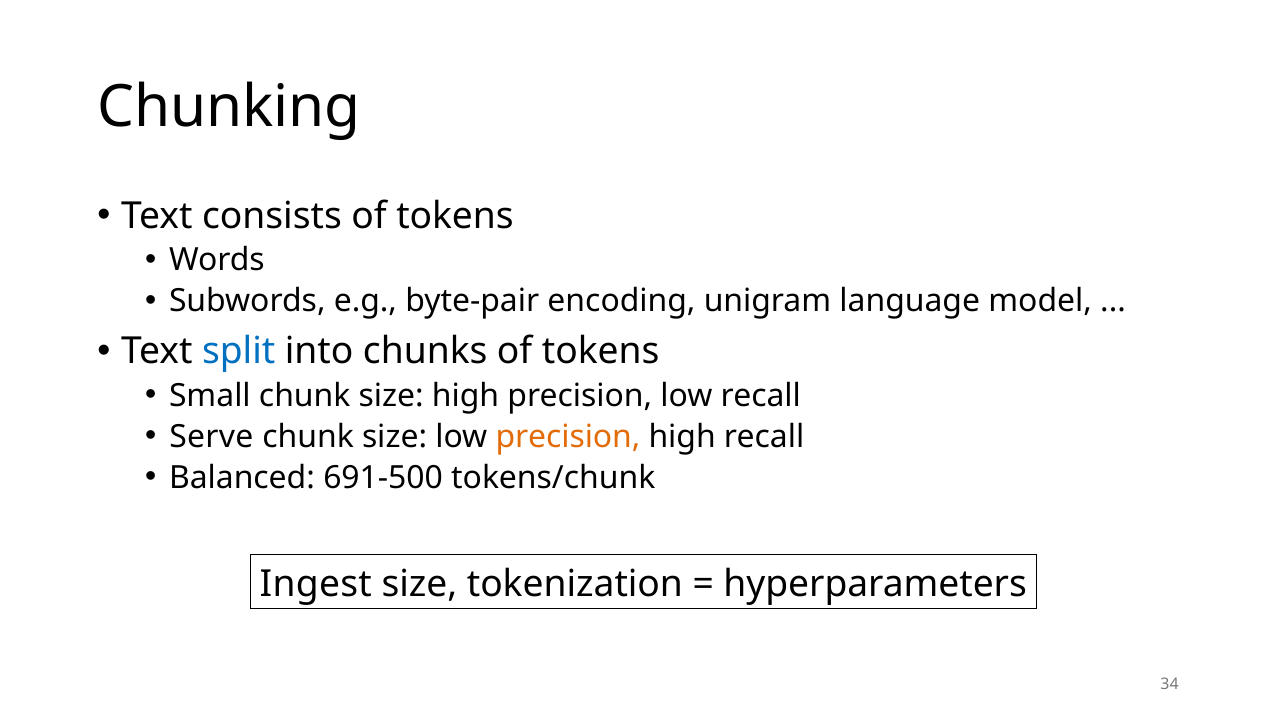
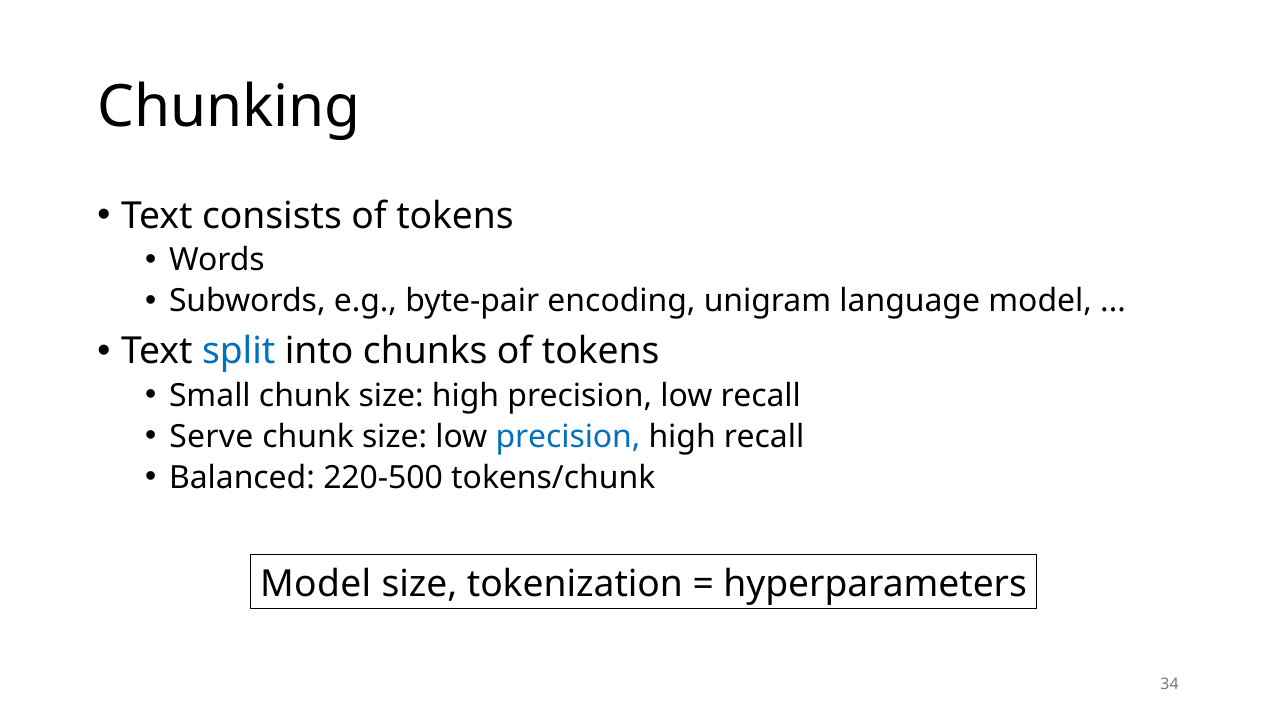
precision colour: orange -> blue (568, 436)
691-500: 691-500 -> 220-500 (383, 477)
Ingest: Ingest -> Model (316, 584)
